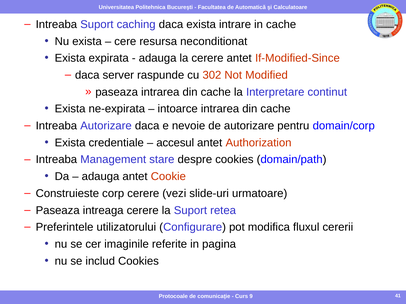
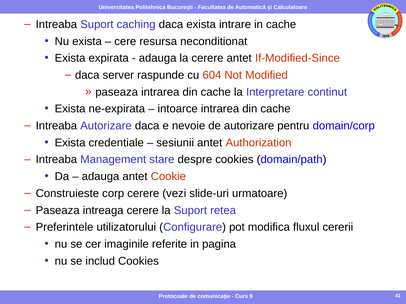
302: 302 -> 604 (212, 75)
accesul: accesul -> sesiunii (175, 143)
